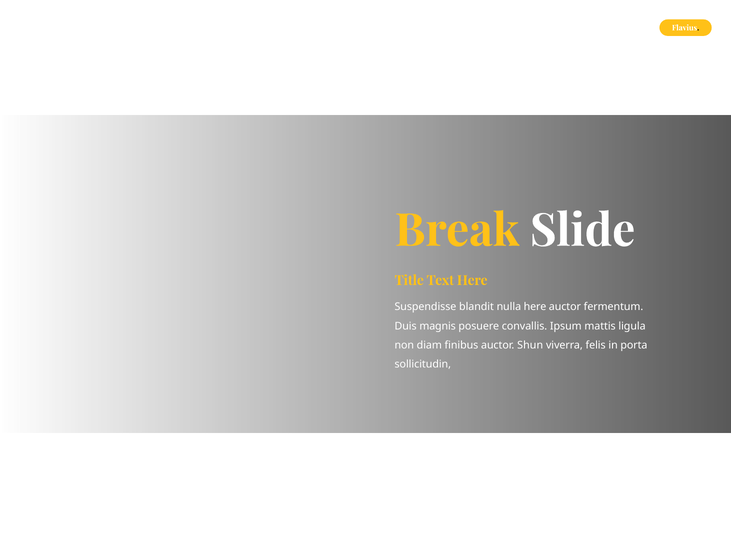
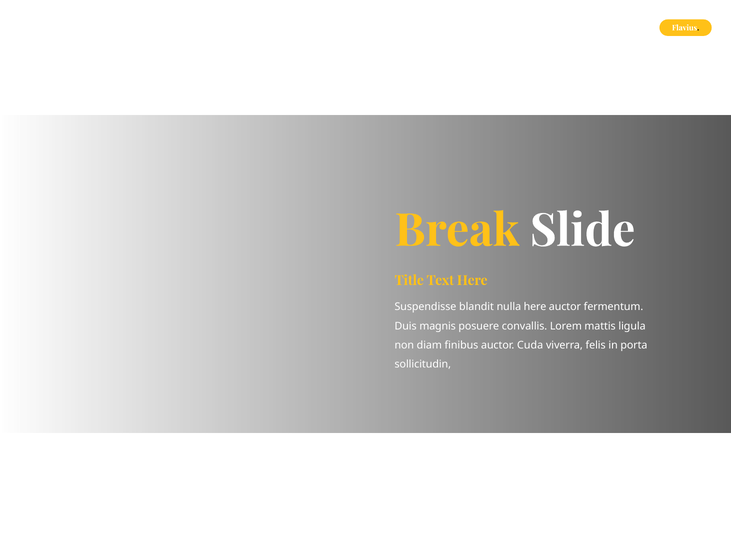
Ipsum: Ipsum -> Lorem (566, 326)
Shun: Shun -> Cuda (530, 345)
